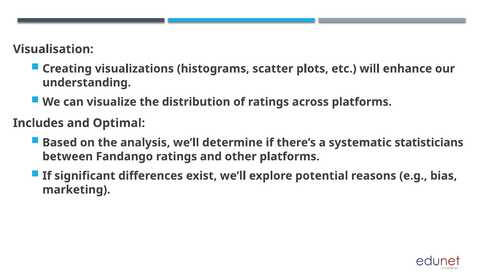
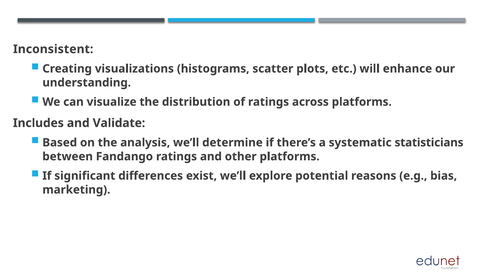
Visualisation: Visualisation -> Inconsistent (53, 49)
Optimal: Optimal -> Validate (119, 123)
